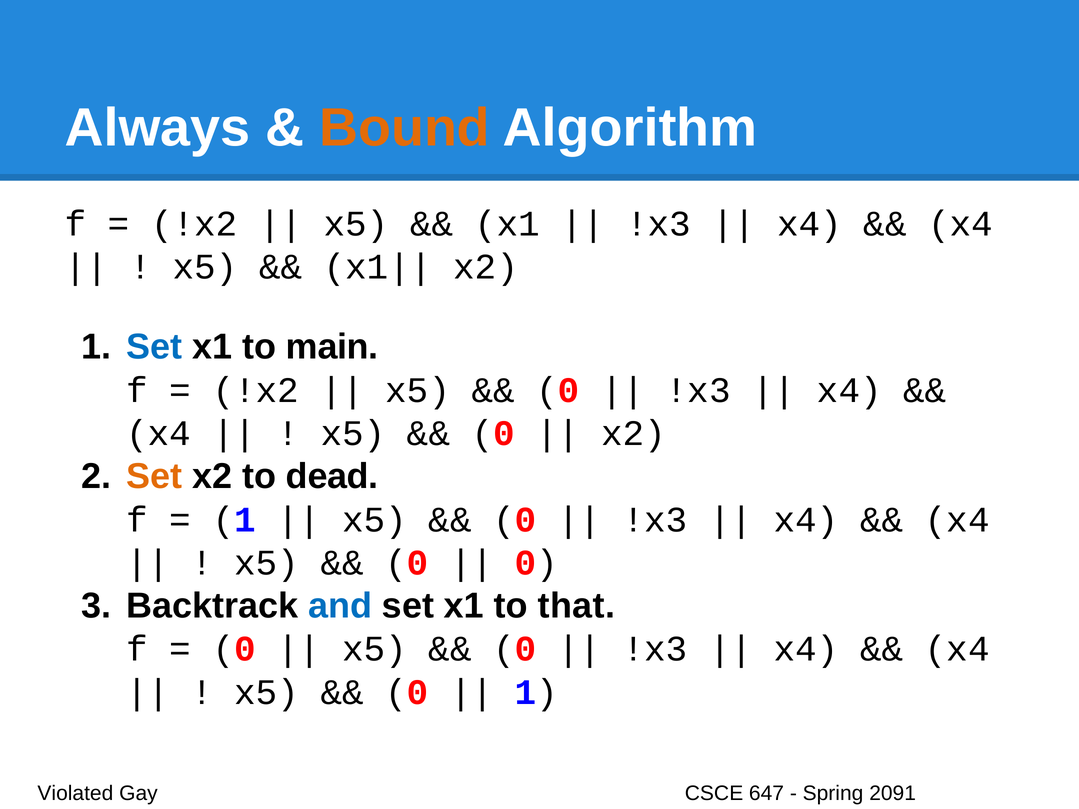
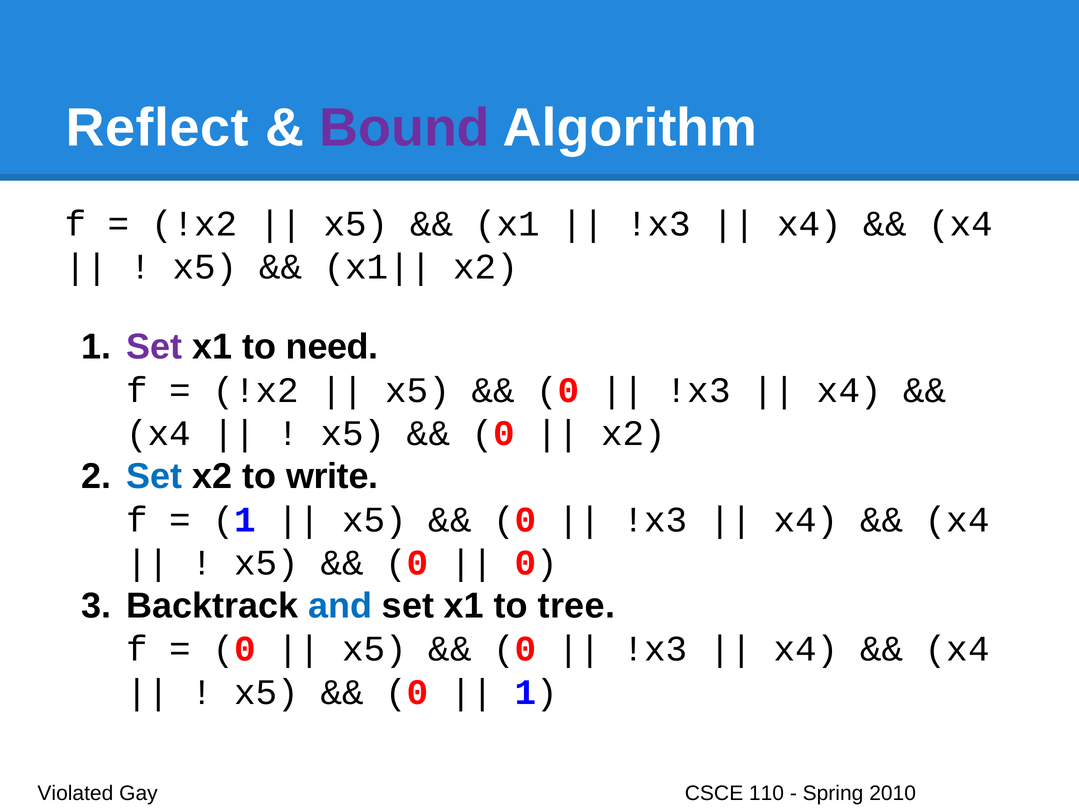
Always: Always -> Reflect (157, 128)
Bound colour: orange -> purple (405, 128)
Set colour: blue -> purple (154, 347)
main: main -> need (332, 347)
Set colour: orange -> blue (154, 477)
dead: dead -> write (332, 477)
that: that -> tree (576, 606)
647: 647 -> 110 (767, 793)
2091: 2091 -> 2010 (893, 793)
